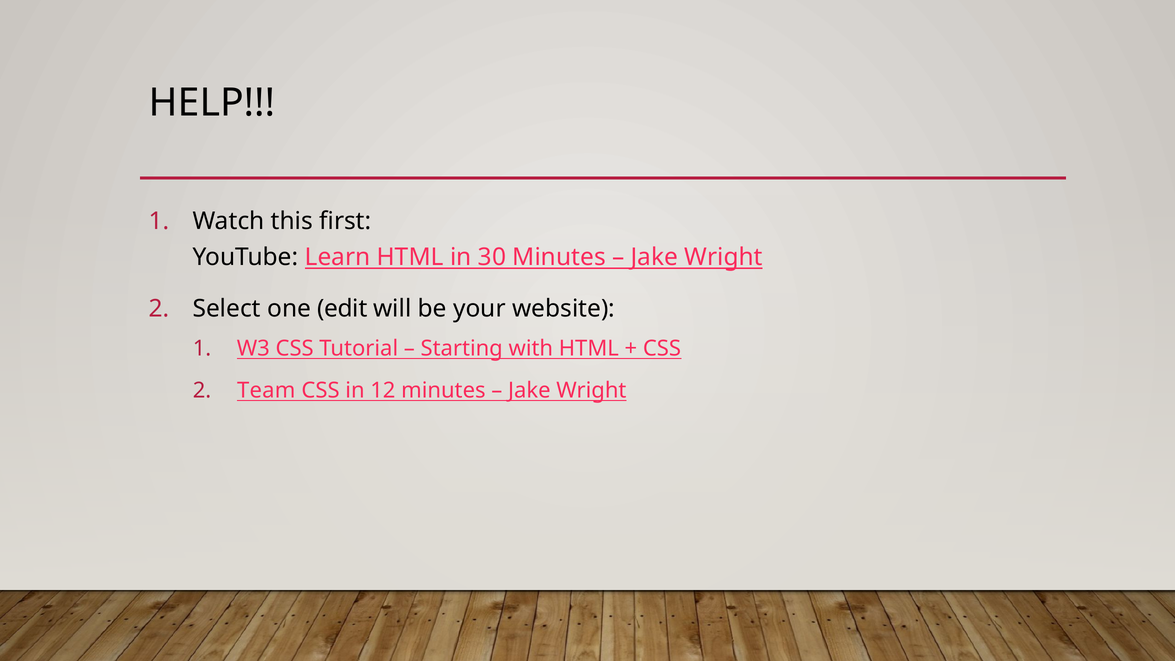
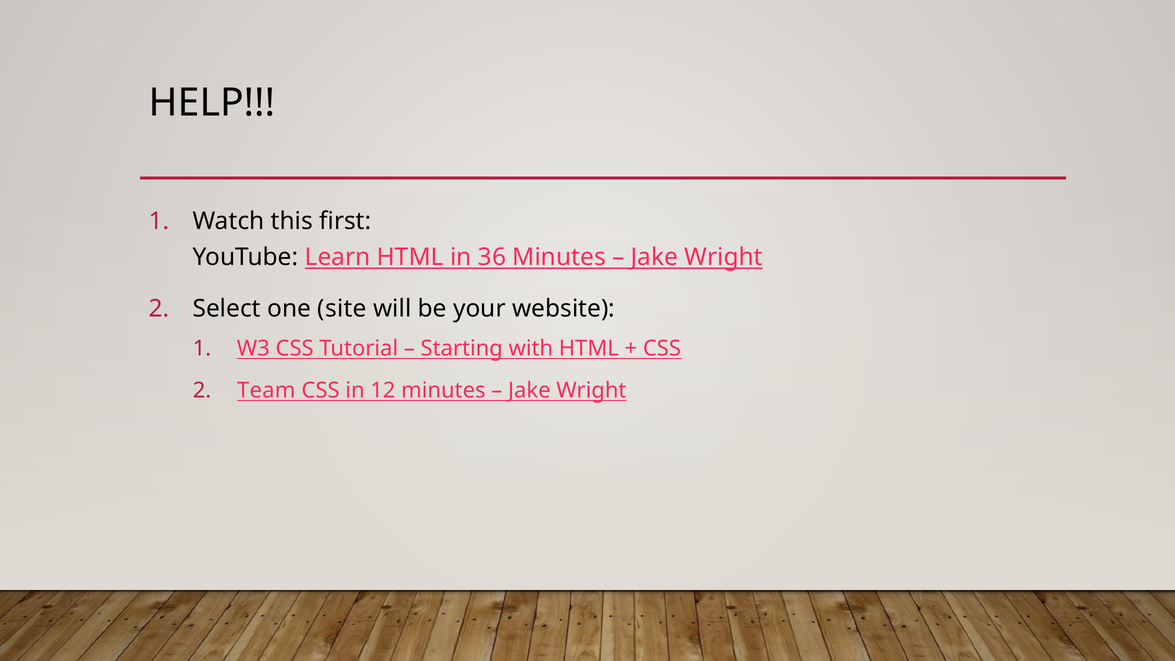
30: 30 -> 36 (492, 257)
edit: edit -> site (342, 309)
